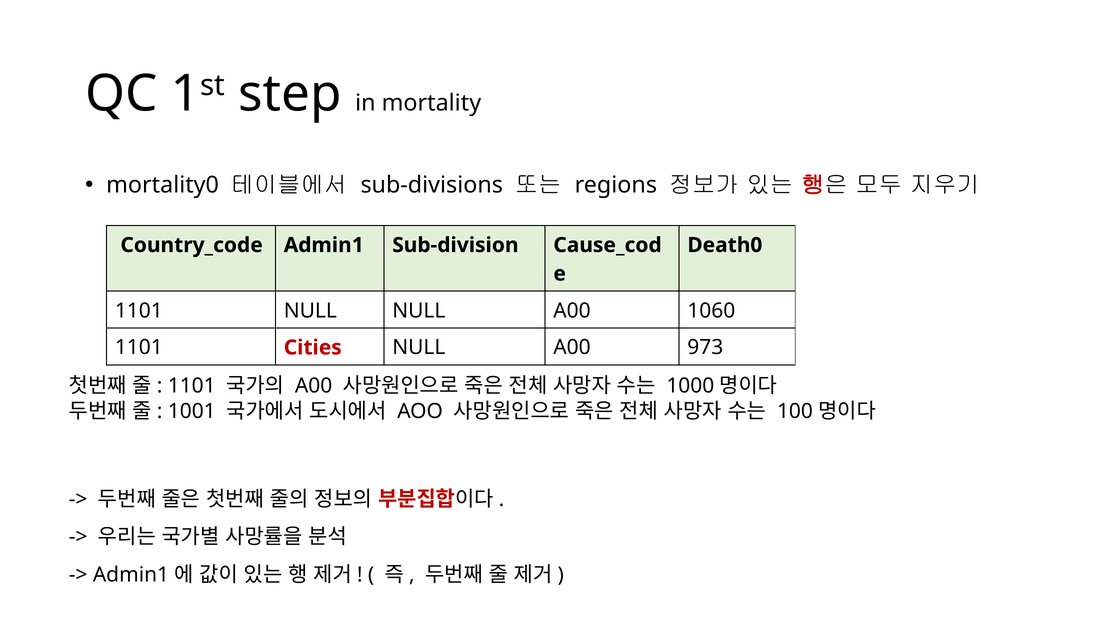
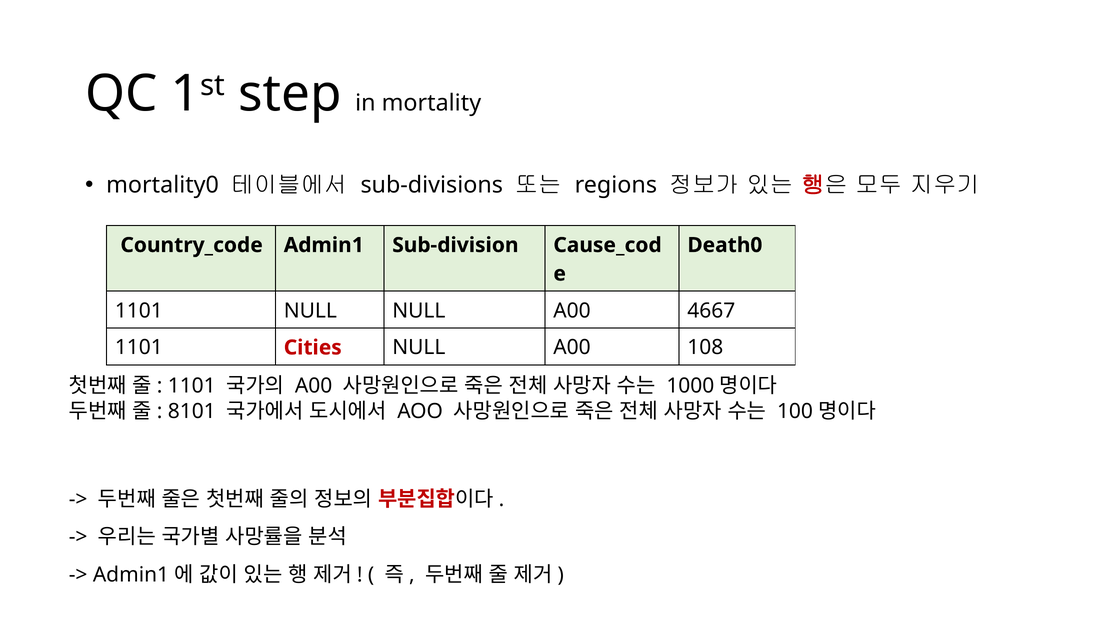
1060: 1060 -> 4667 (711, 311)
973: 973 -> 108 (705, 347)
1001: 1001 -> 8101 (192, 411)
